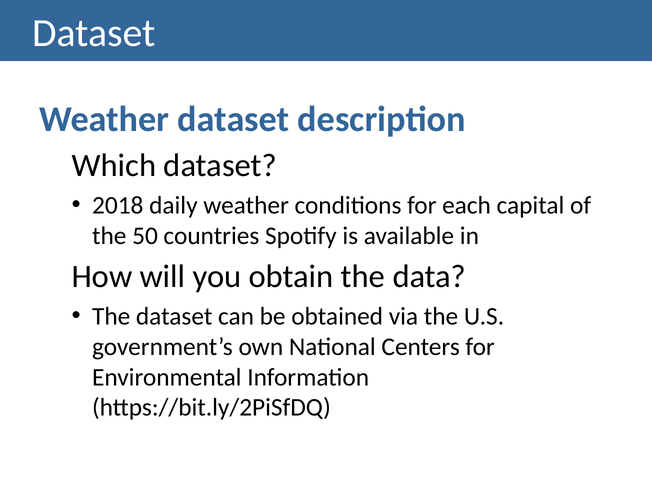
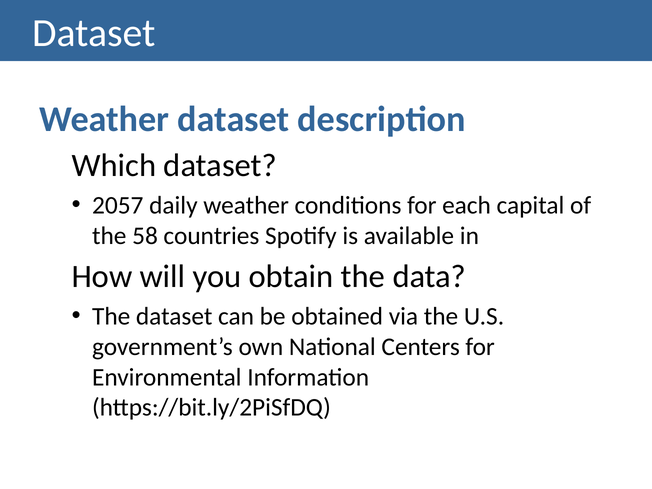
2018: 2018 -> 2057 (118, 205)
50: 50 -> 58 (145, 236)
